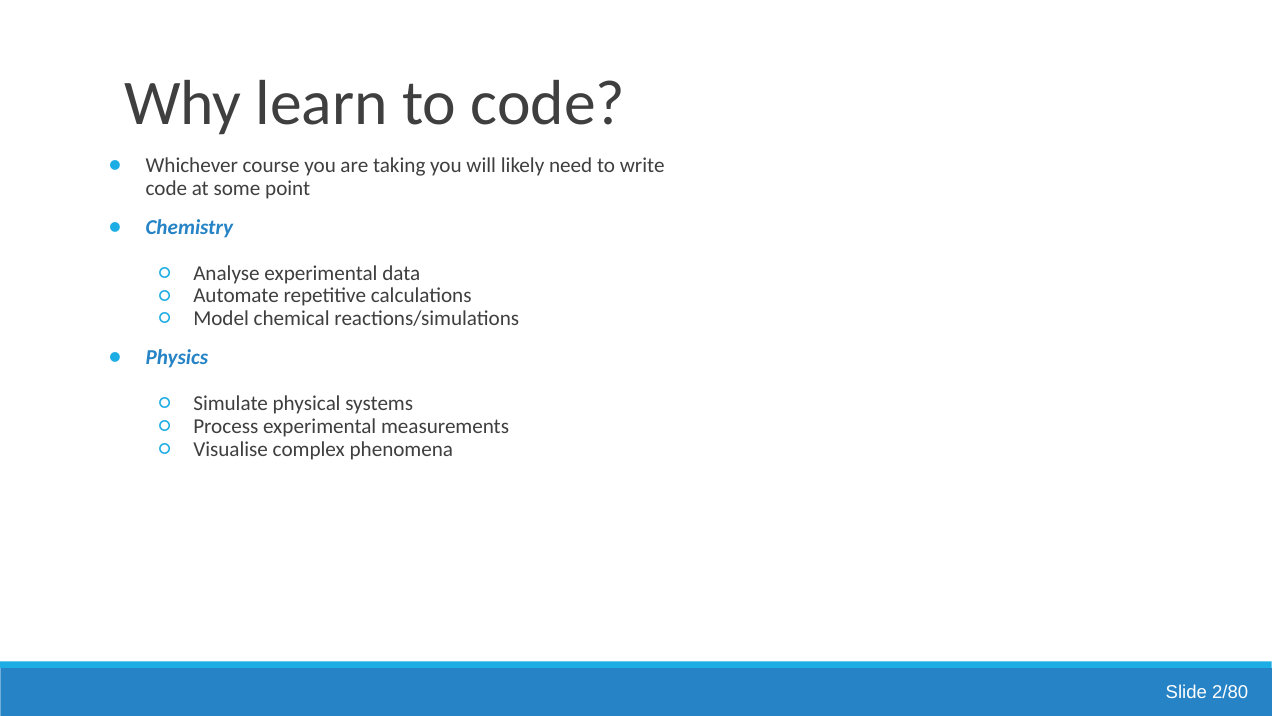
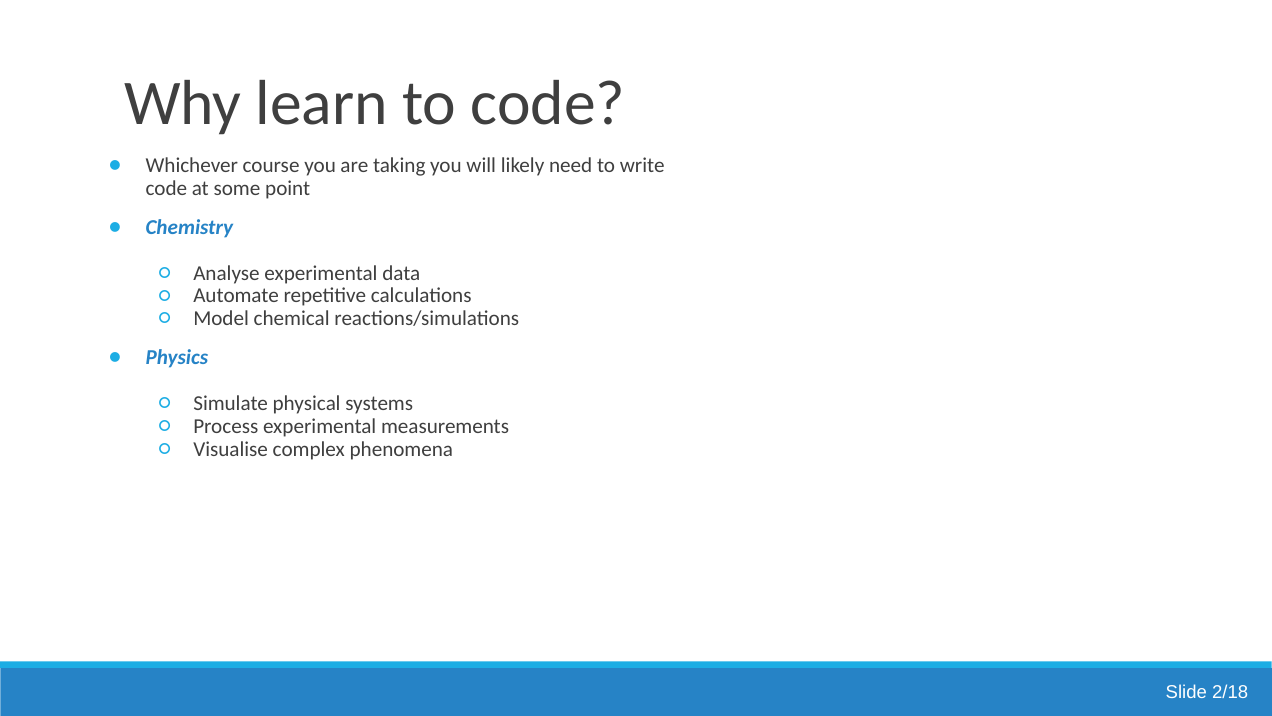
2/80: 2/80 -> 2/18 (1230, 692)
